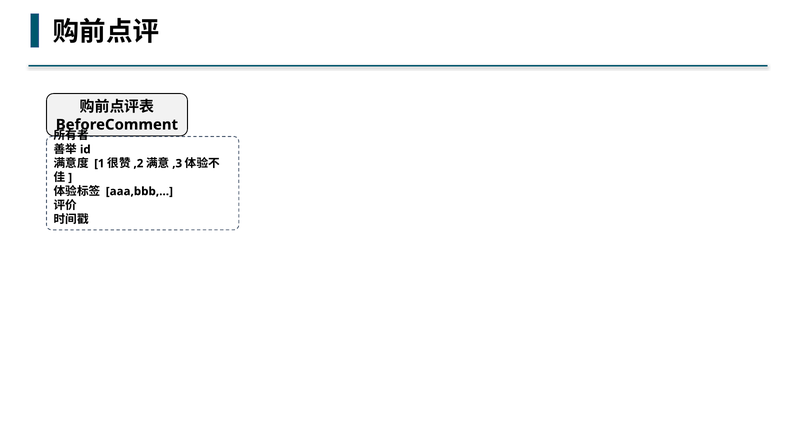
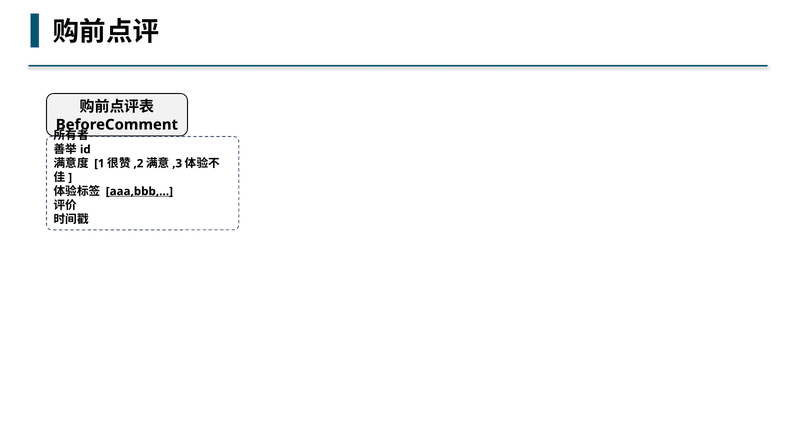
aaa,bbb,… underline: none -> present (139, 191)
